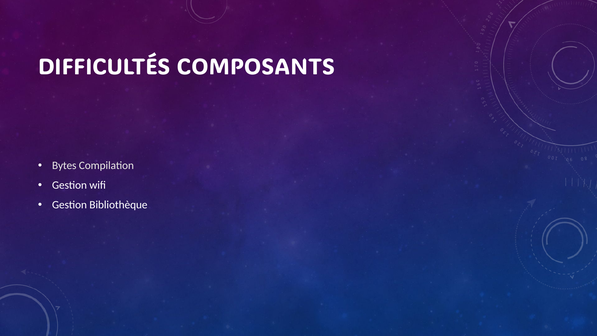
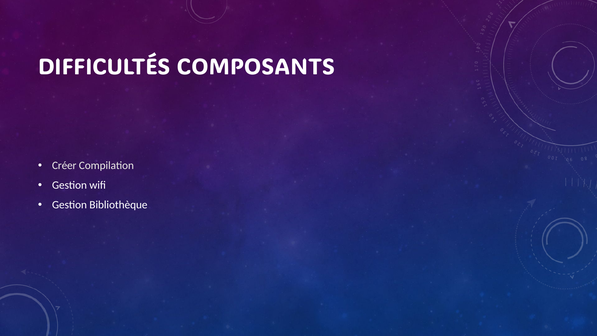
Bytes: Bytes -> Créer (64, 166)
